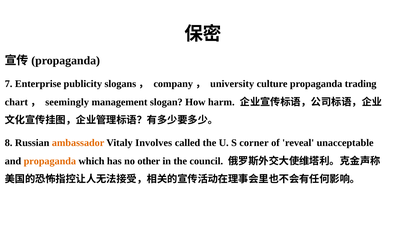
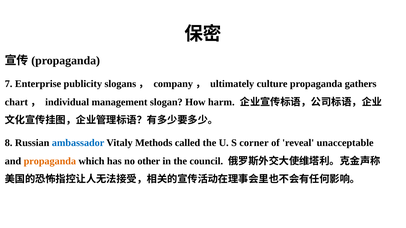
university: university -> ultimately (232, 84)
trading: trading -> gathers (361, 84)
seemingly: seemingly -> individual (67, 102)
ambassador colour: orange -> blue (78, 143)
Involves: Involves -> Methods (154, 143)
